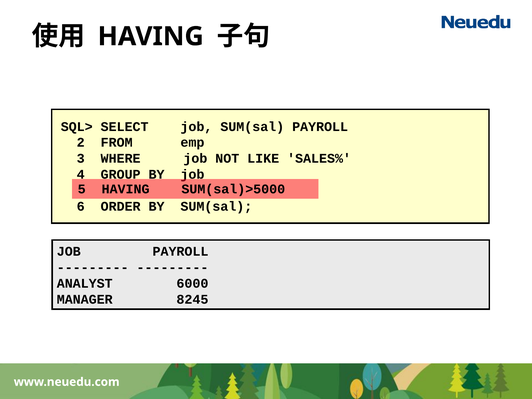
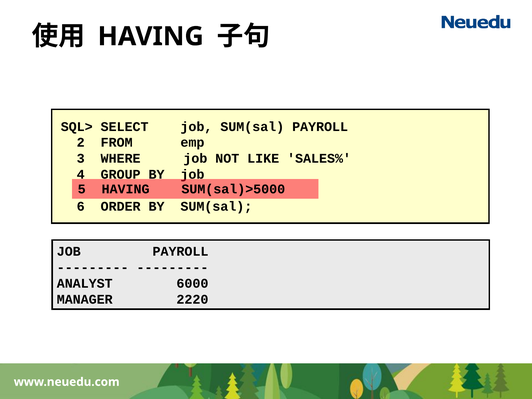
8245: 8245 -> 2220 (192, 299)
